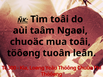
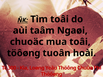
leân: leân -> hoài (84, 53)
